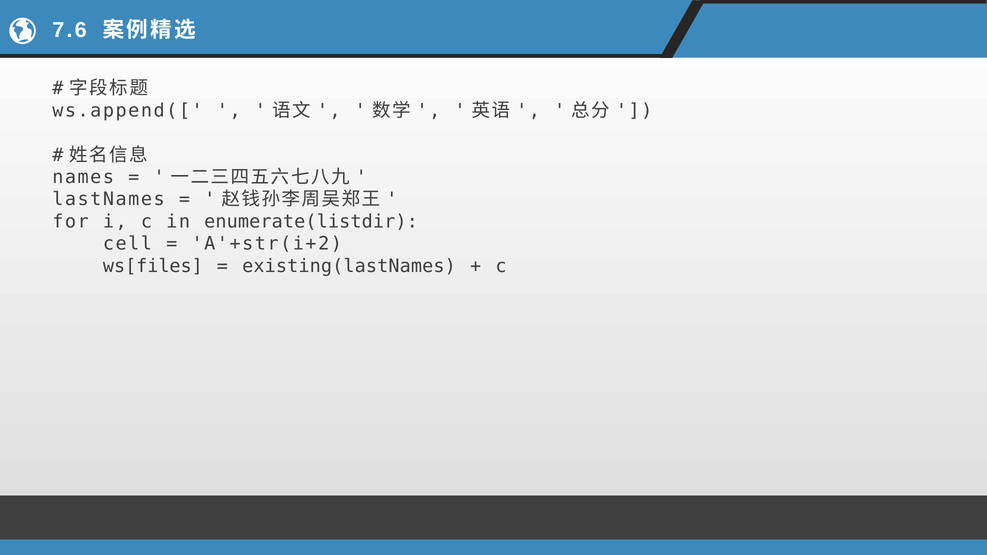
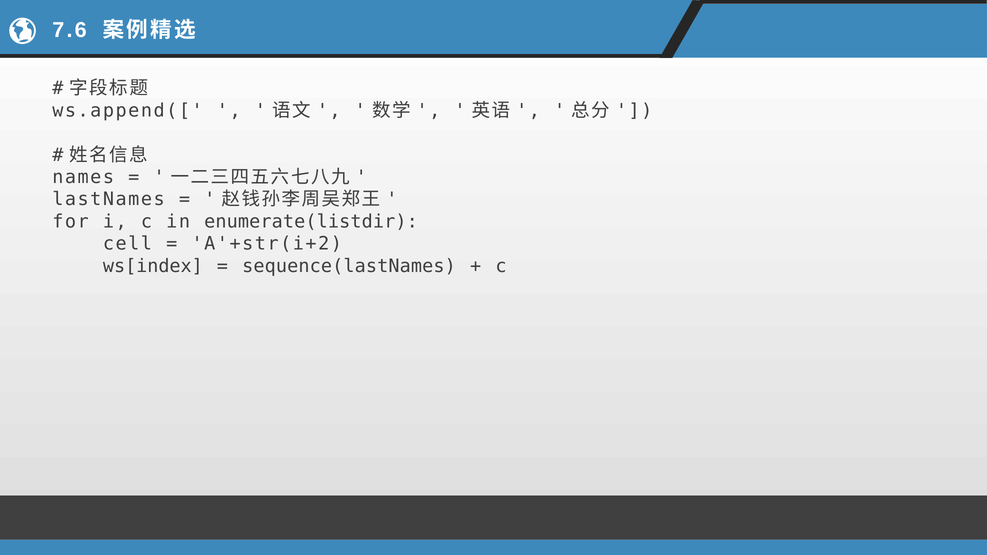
ws[files: ws[files -> ws[index (153, 266)
existing(lastNames: existing(lastNames -> sequence(lastNames (349, 266)
